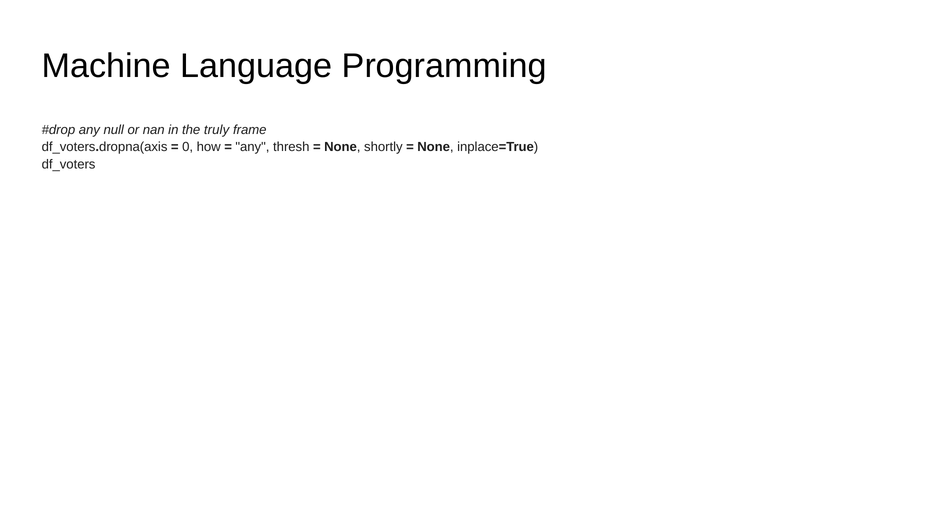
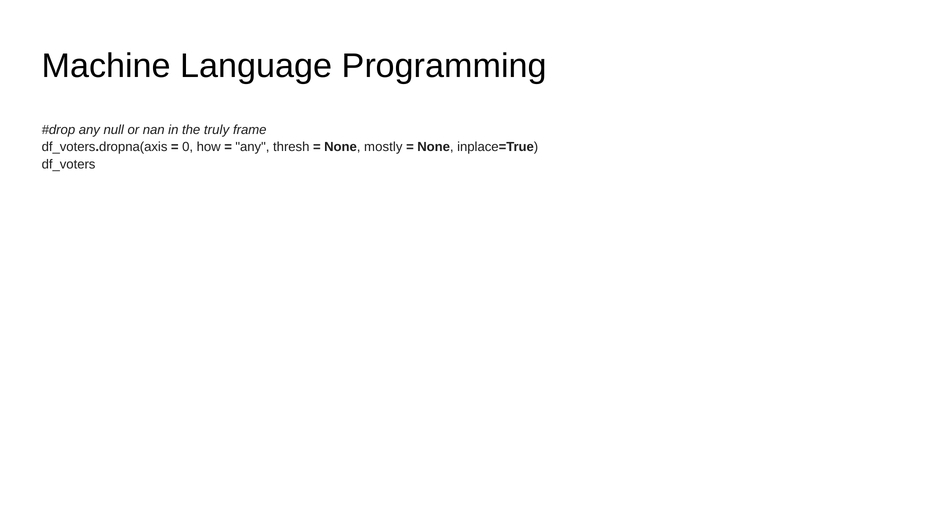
shortly: shortly -> mostly (383, 147)
